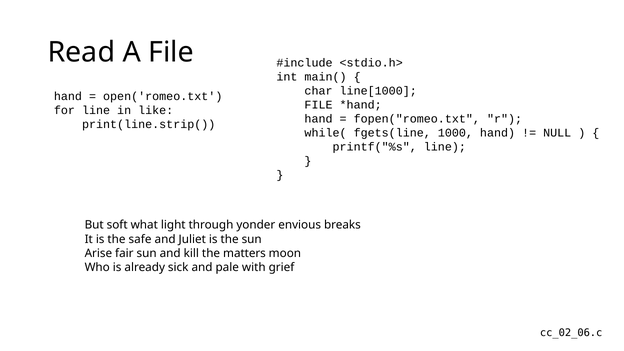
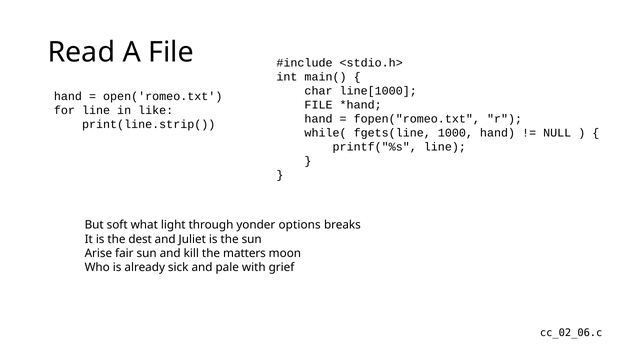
envious: envious -> options (300, 225)
safe: safe -> dest (140, 239)
